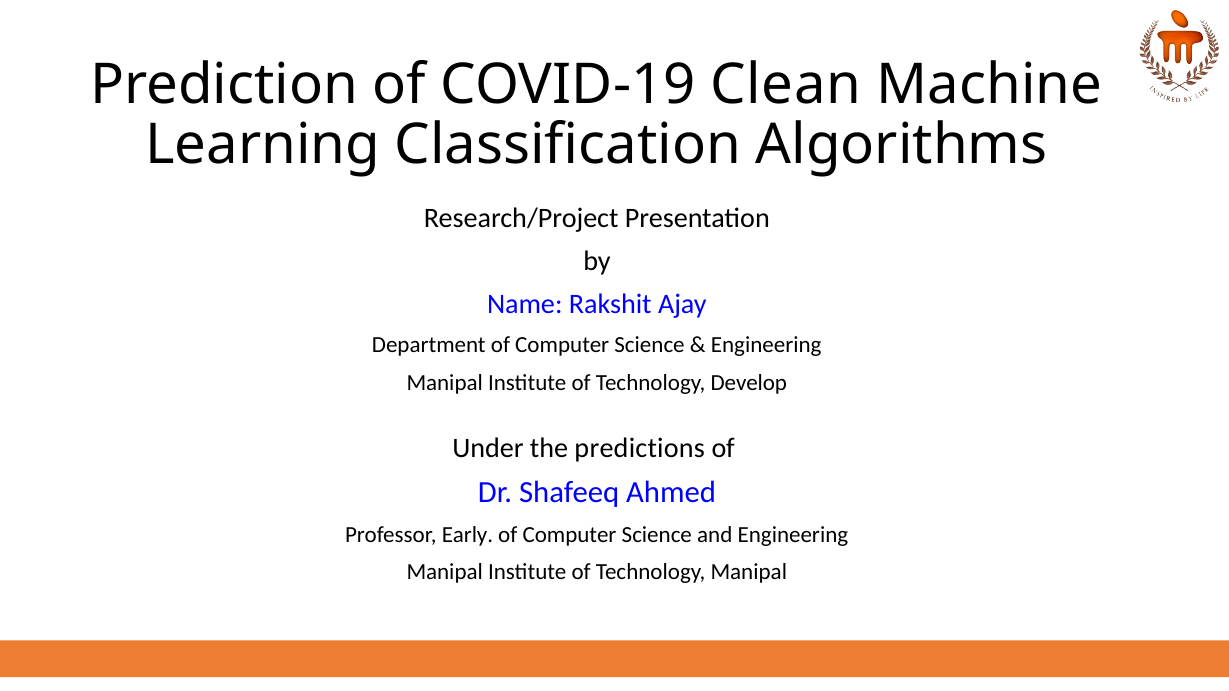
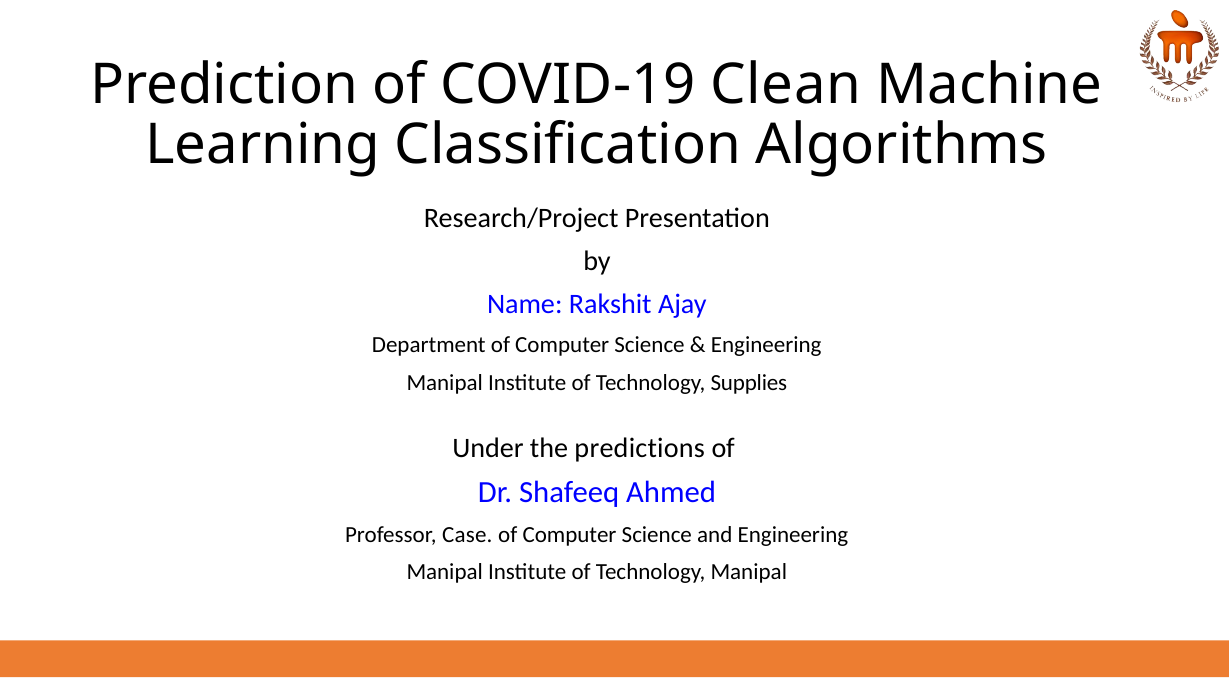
Develop: Develop -> Supplies (749, 383)
Early: Early -> Case (467, 535)
